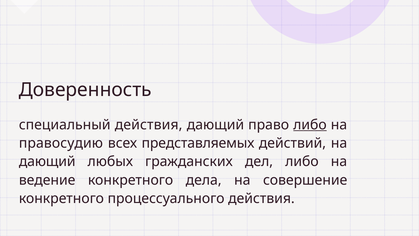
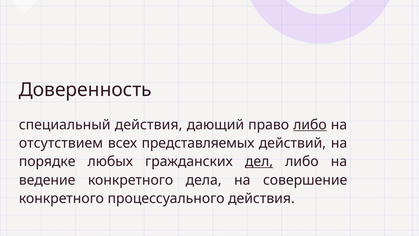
правосудию: правосудию -> отсутствием (61, 143)
дающий: дающий -> порядке (47, 161)
дел underline: none -> present (259, 161)
